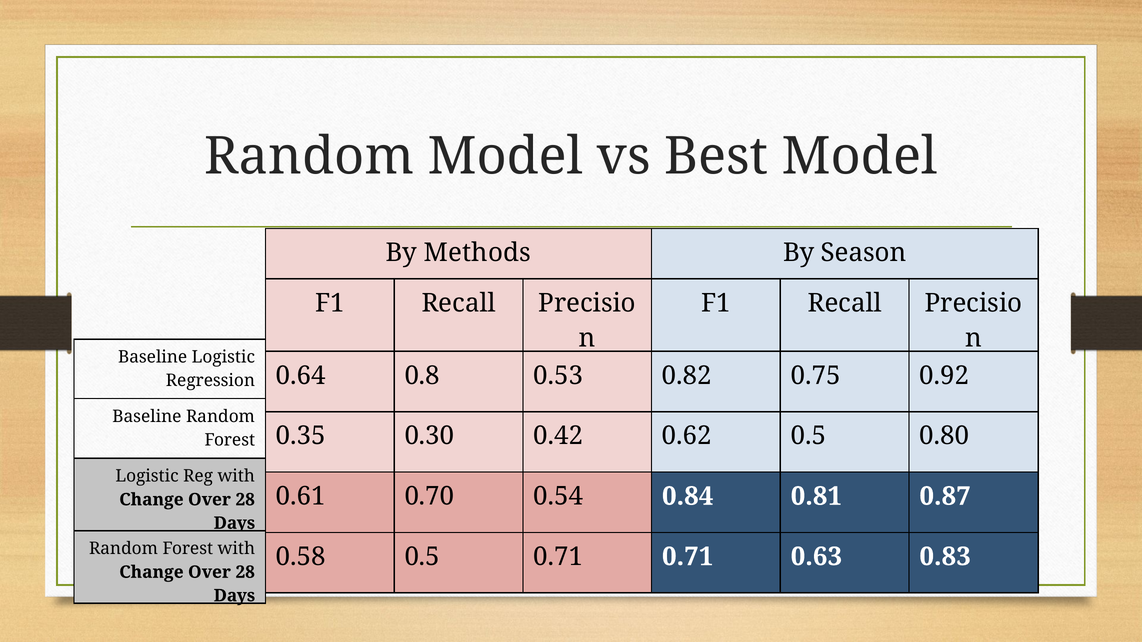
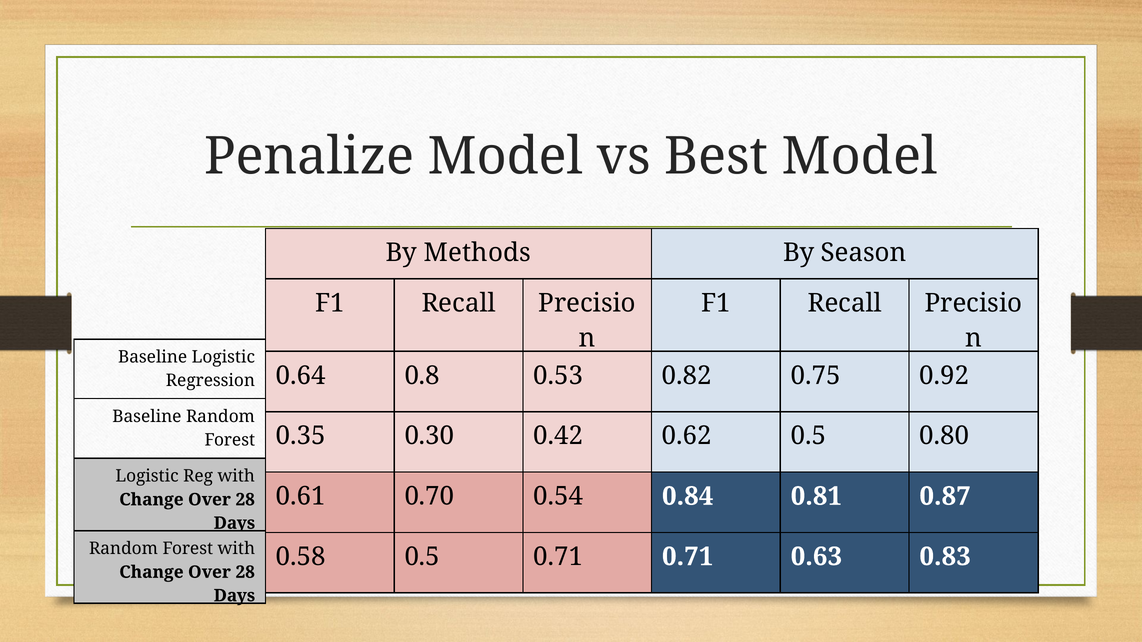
Random: Random -> Penalize (309, 157)
